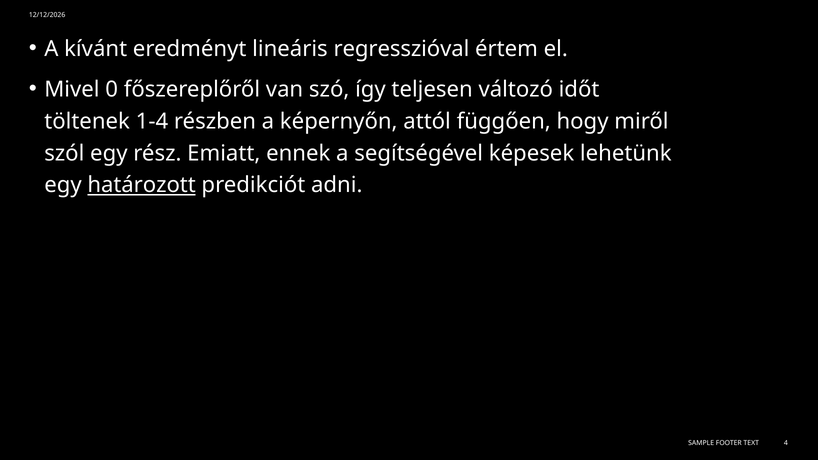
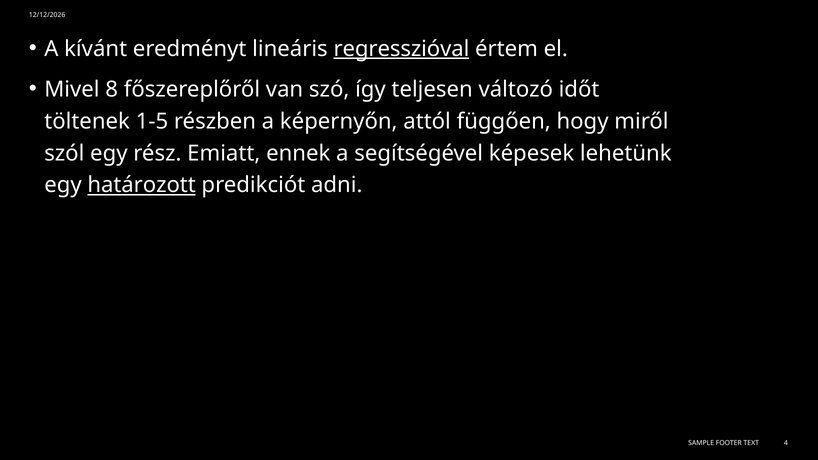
regresszióval underline: none -> present (401, 49)
0: 0 -> 8 (112, 89)
1-4: 1-4 -> 1-5 (152, 121)
